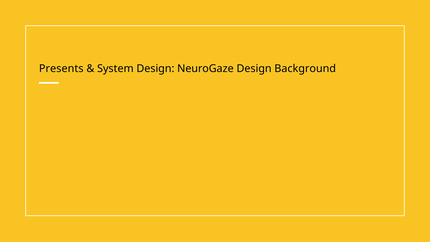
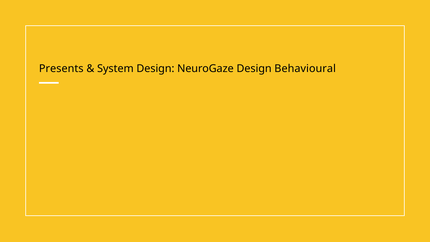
Background: Background -> Behavioural (305, 69)
